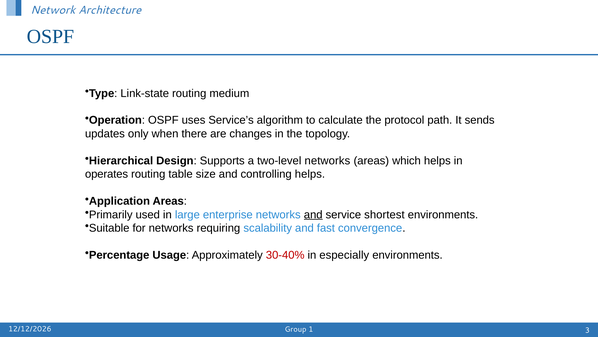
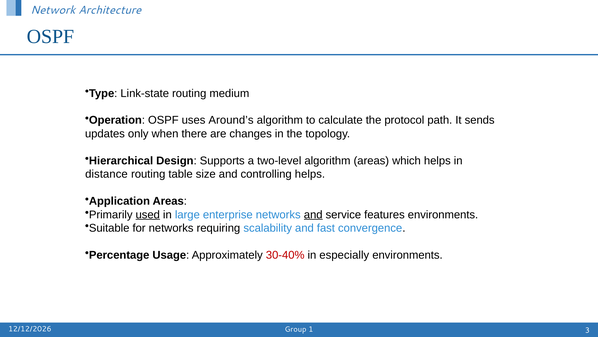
Service’s: Service’s -> Around’s (231, 120)
two-level networks: networks -> algorithm (327, 160)
operates: operates -> distance (106, 174)
used underline: none -> present (148, 214)
shortest: shortest -> features (384, 214)
